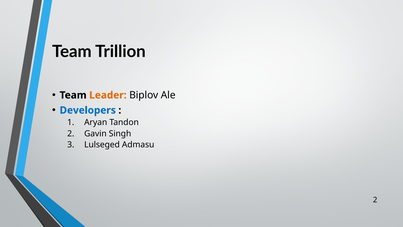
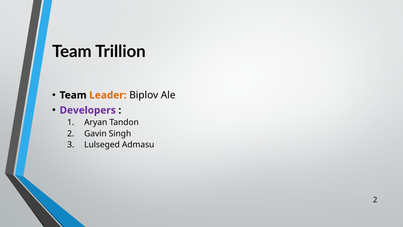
Developers colour: blue -> purple (88, 110)
